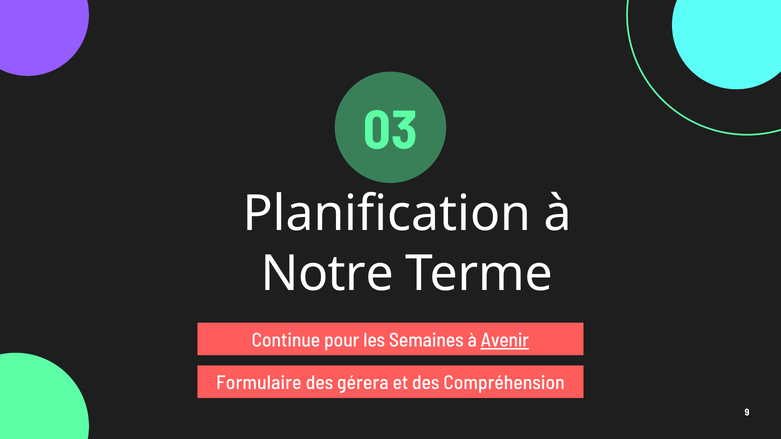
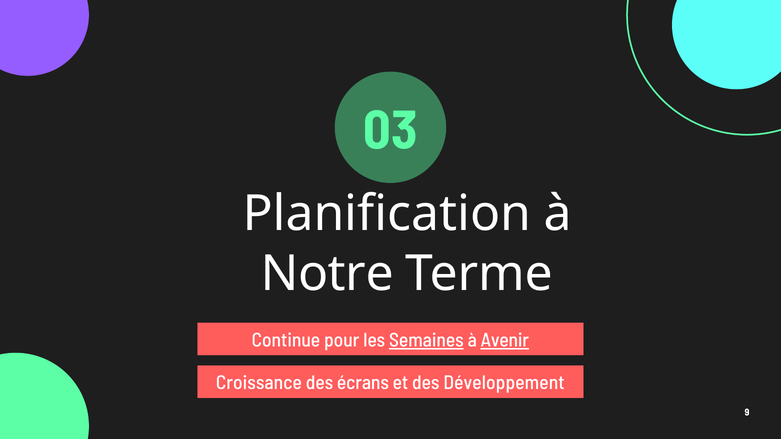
Semaines underline: none -> present (426, 341)
Formulaire: Formulaire -> Croissance (259, 383)
gérera: gérera -> écrans (363, 383)
Compréhension: Compréhension -> Développement (504, 383)
